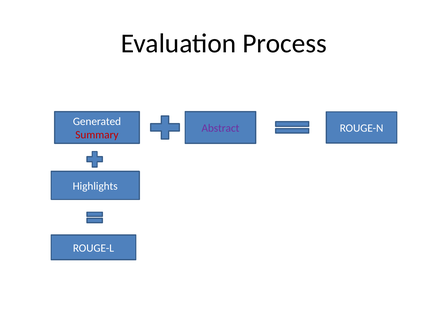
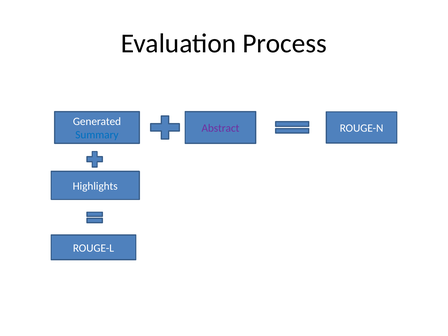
Summary colour: red -> blue (97, 135)
